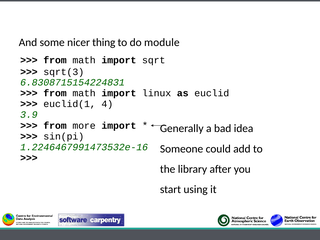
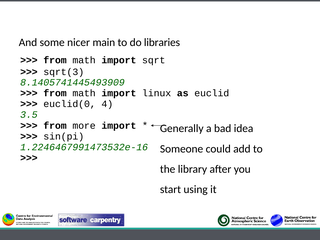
thing: thing -> main (104, 42)
module: module -> libraries (162, 42)
6.8308715154224831: 6.8308715154224831 -> 8.1405741445493909 (72, 82)
euclid(1: euclid(1 -> euclid(0 (70, 104)
3.9: 3.9 -> 3.5 (29, 115)
